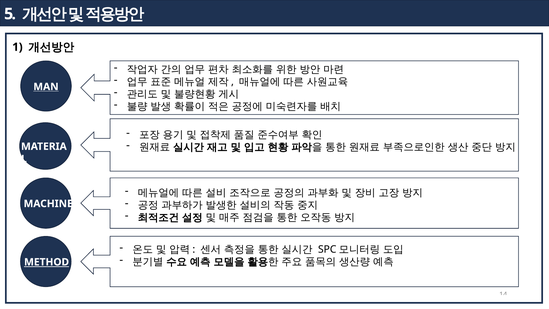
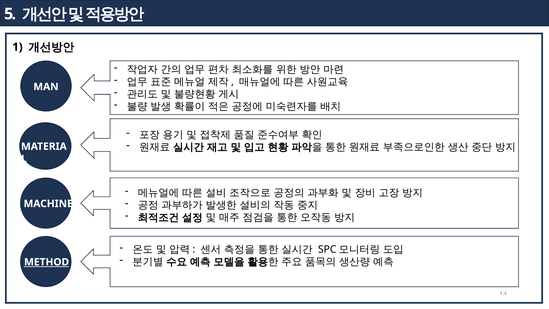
MAN underline: present -> none (46, 87)
